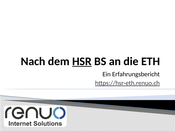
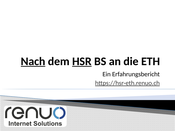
Nach underline: none -> present (33, 62)
